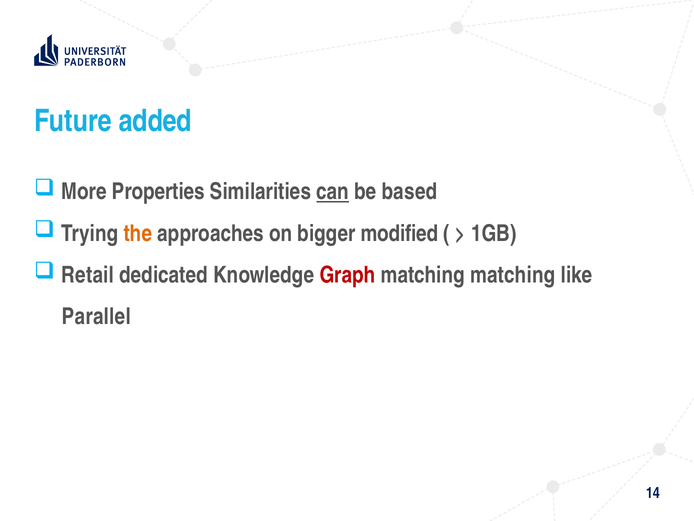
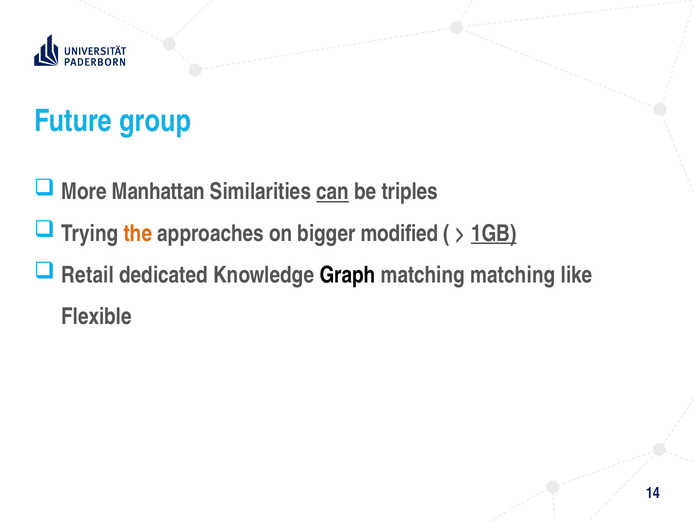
added: added -> group (155, 121)
Properties: Properties -> Manhattan (158, 192)
based: based -> triples (410, 192)
1GB underline: none -> present (494, 233)
Graph colour: red -> black (347, 275)
Parallel: Parallel -> Flexible (97, 316)
